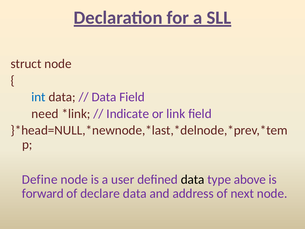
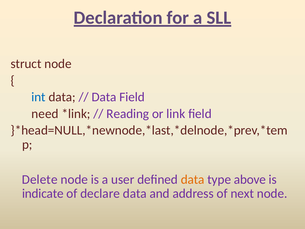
Indicate: Indicate -> Reading (128, 114)
Define: Define -> Delete (40, 179)
data colour: black -> orange (193, 179)
forward: forward -> indicate (43, 193)
